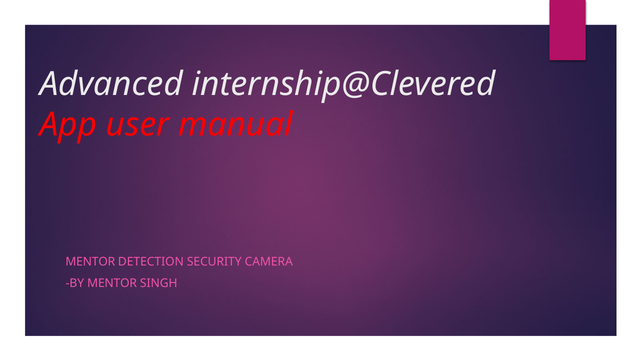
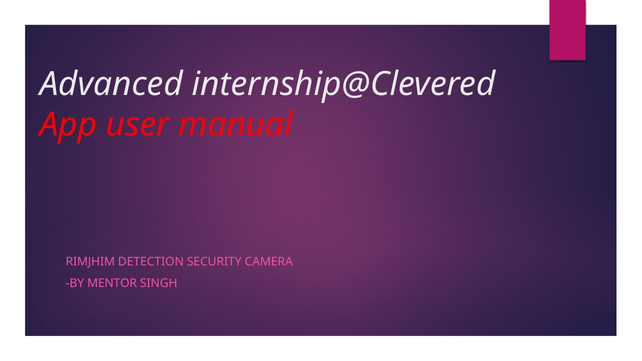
MENTOR: MENTOR -> RIMJHIM (90, 262)
